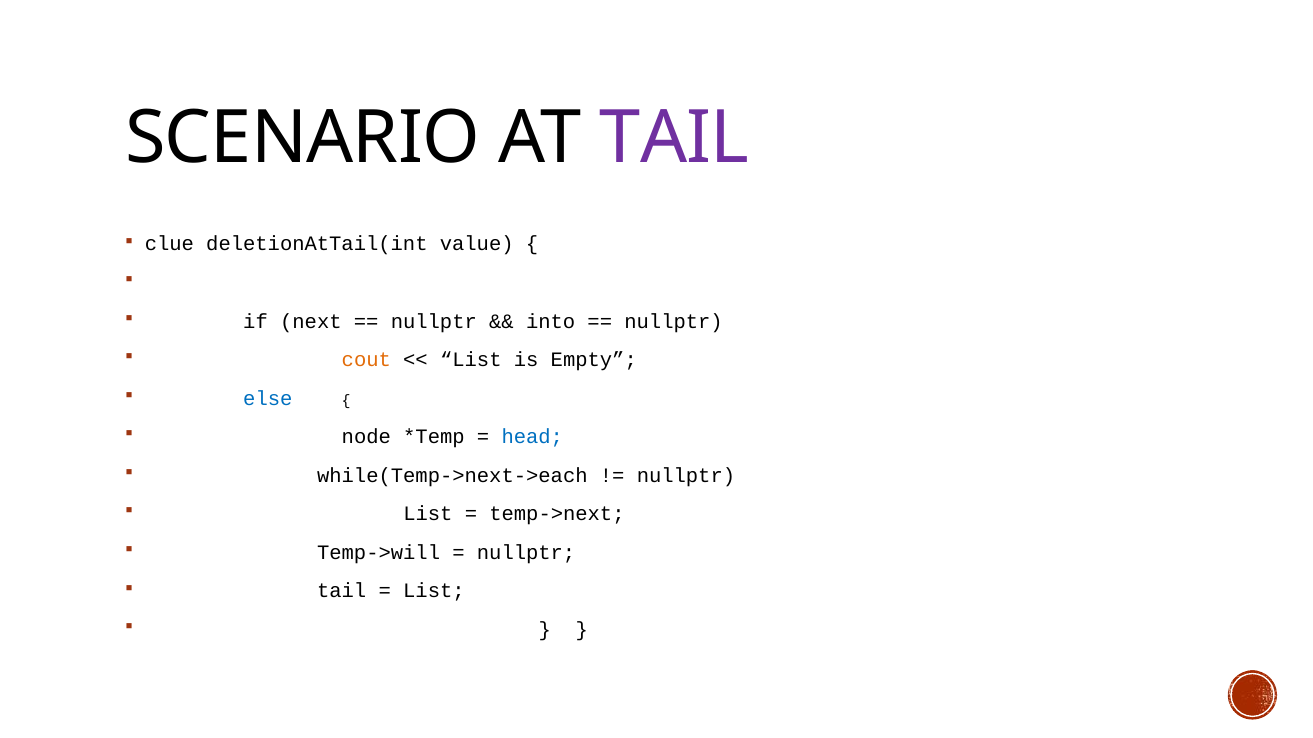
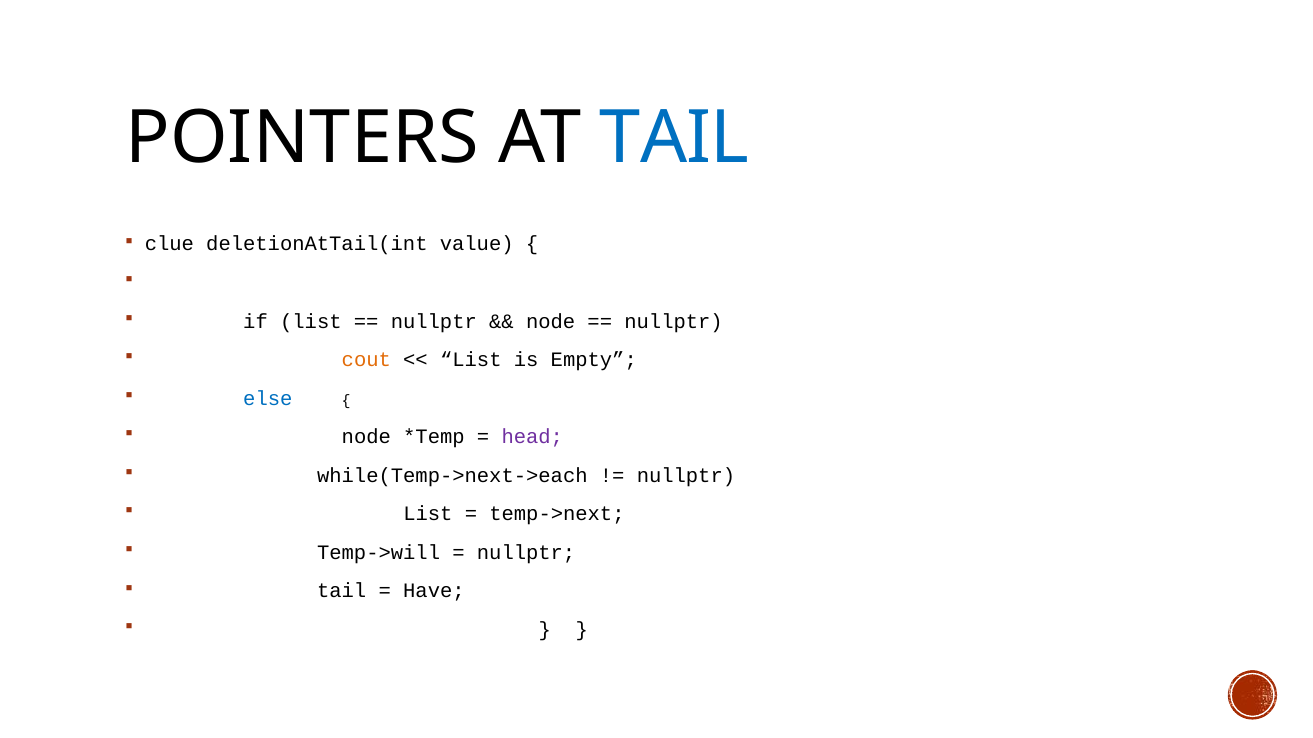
SCENARIO: SCENARIO -> POINTERS (302, 138)
TAIL colour: purple -> blue (675, 138)
if next: next -> list (311, 321)
into: into -> node (551, 321)
head colour: blue -> purple (532, 437)
List: List -> Have (434, 592)
